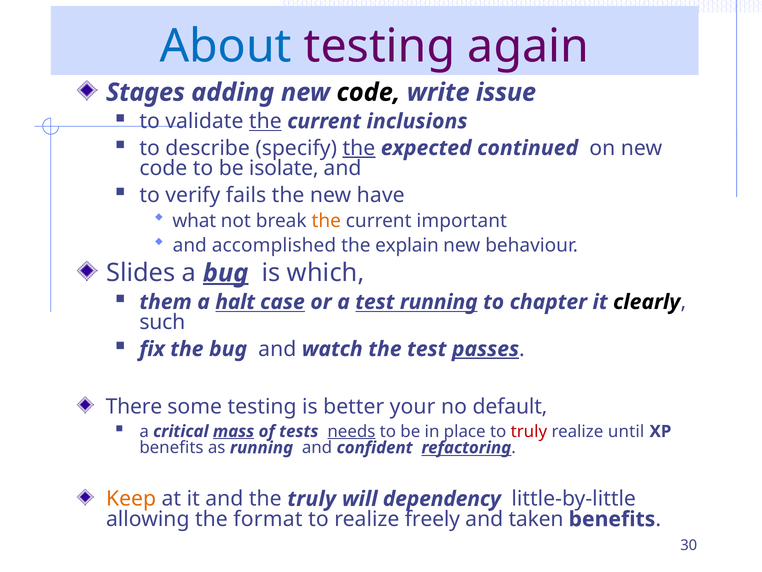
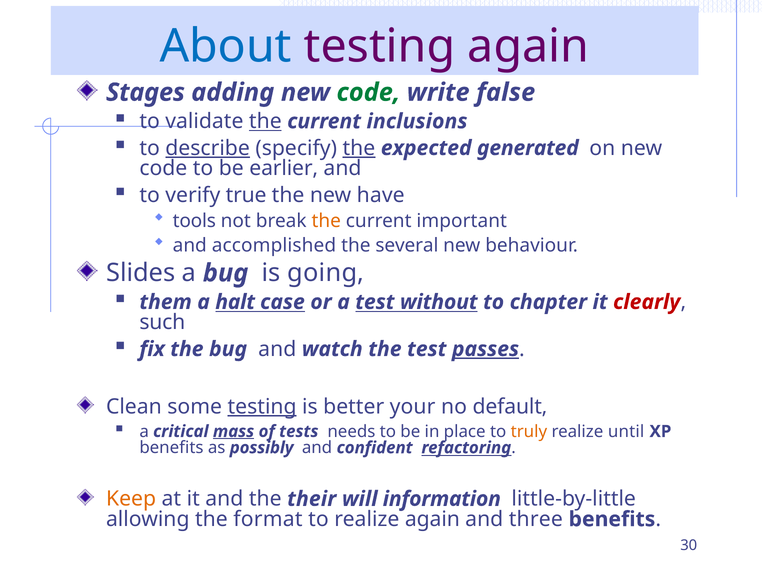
code colour: black -> green (368, 92)
issue: issue -> false (506, 92)
describe underline: none -> present (208, 148)
continued: continued -> generated (528, 148)
isolate: isolate -> earlier (284, 168)
fails: fails -> true (246, 195)
what: what -> tools (194, 221)
explain: explain -> several (407, 245)
bug underline: present -> none (226, 273)
which: which -> going (326, 273)
test running: running -> without (439, 302)
clearly colour: black -> red (647, 302)
There: There -> Clean (134, 406)
testing underline: none -> present (262, 406)
needs underline: present -> none (351, 431)
truly colour: red -> orange (529, 431)
as running: running -> possibly (262, 447)
the truly: truly -> their (312, 498)
dependency: dependency -> information (442, 498)
realize freely: freely -> again (432, 519)
taken: taken -> three (536, 519)
